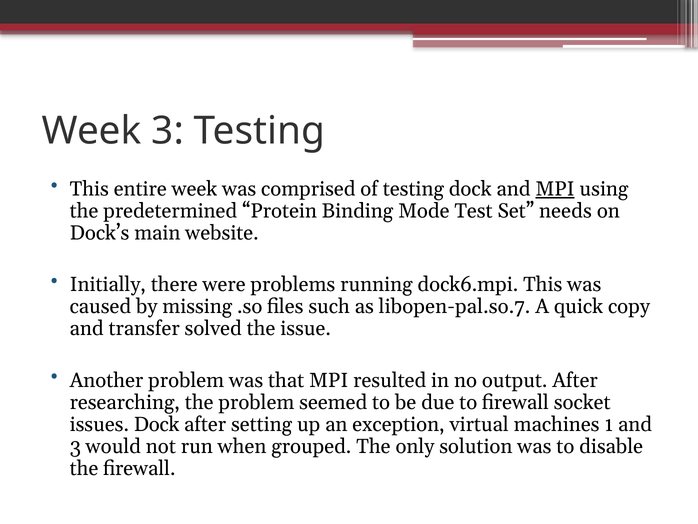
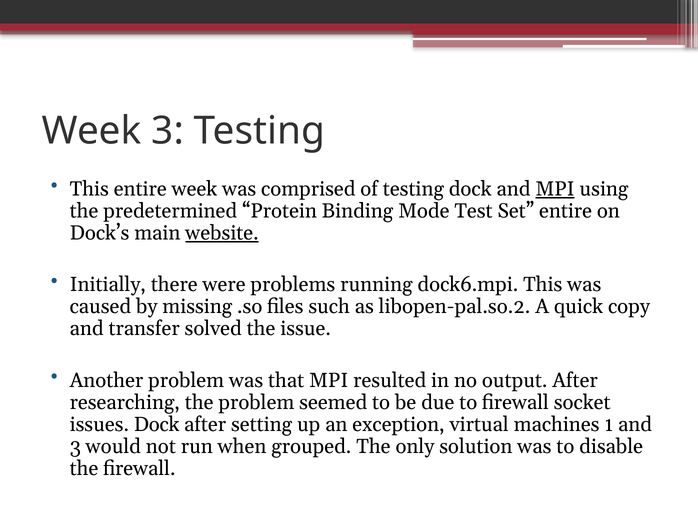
Set needs: needs -> entire (566, 211)
website underline: none -> present (222, 233)
libopen-pal.so.7: libopen-pal.so.7 -> libopen-pal.so.2 (455, 306)
